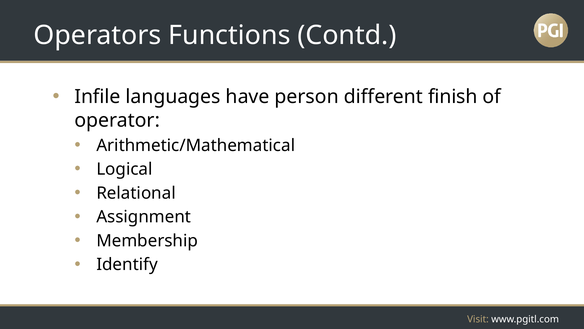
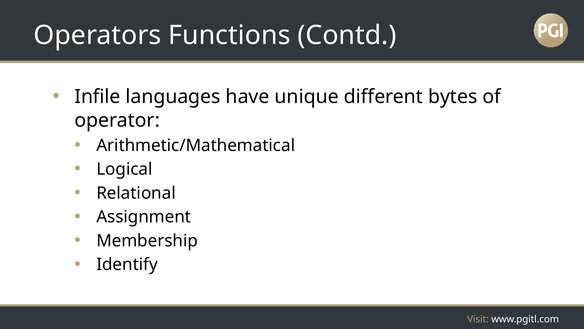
person: person -> unique (307, 97)
finish: finish -> bytes (453, 97)
